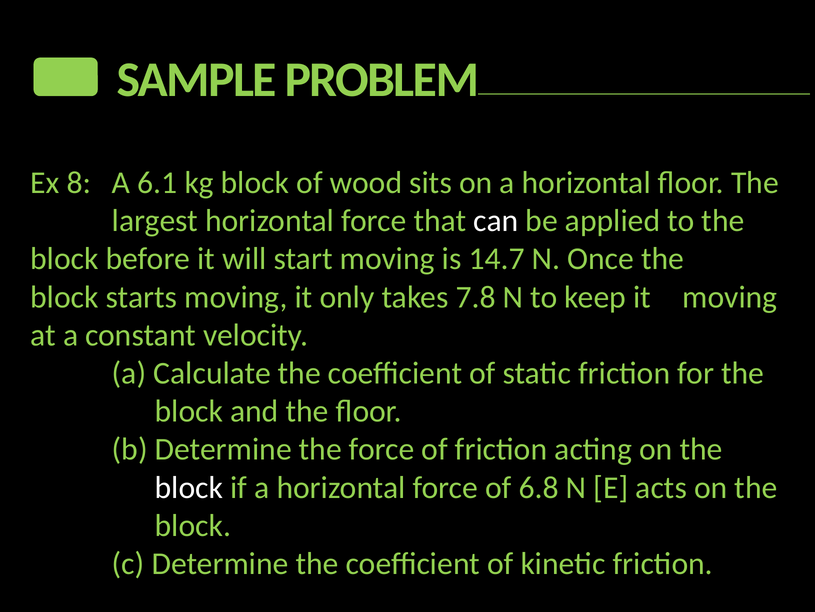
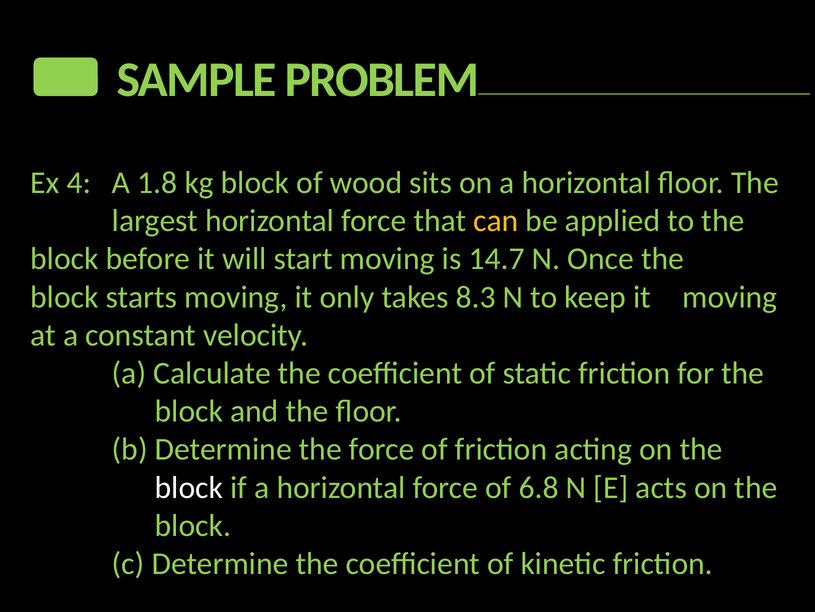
8: 8 -> 4 (79, 183)
6.1: 6.1 -> 1.8 (157, 183)
can colour: white -> yellow (496, 221)
7.8: 7.8 -> 8.3 (476, 297)
